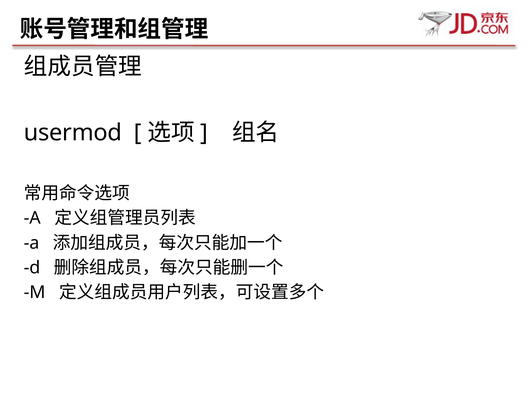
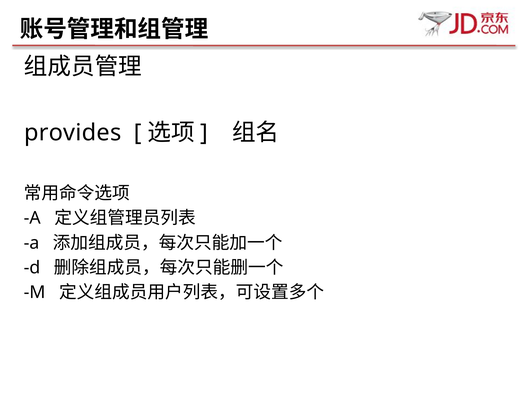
usermod: usermod -> provides (73, 133)
